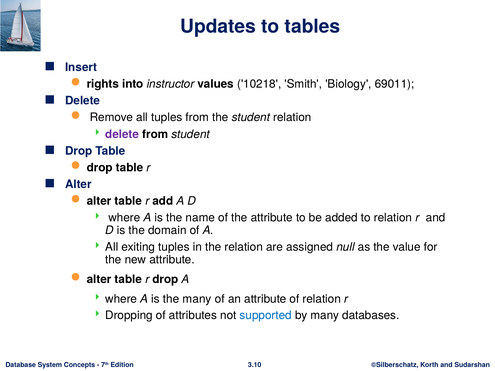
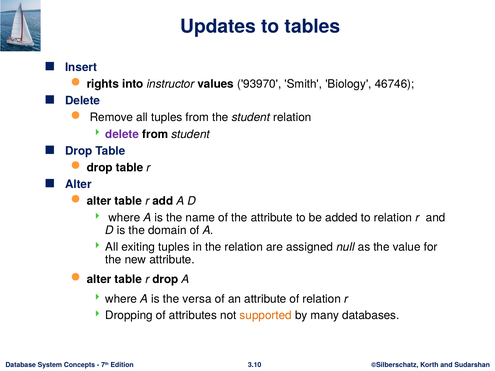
10218: 10218 -> 93970 (259, 84)
69011: 69011 -> 46746 (395, 84)
the many: many -> versa (197, 299)
supported colour: blue -> orange (266, 316)
